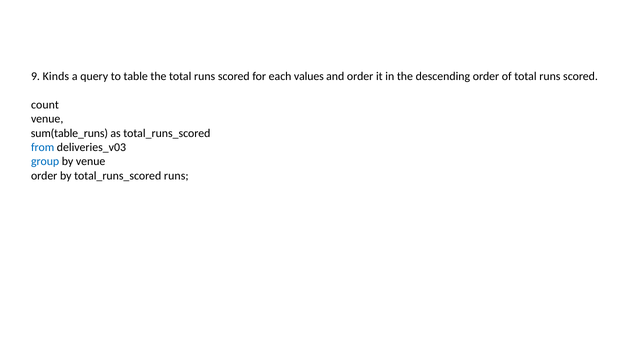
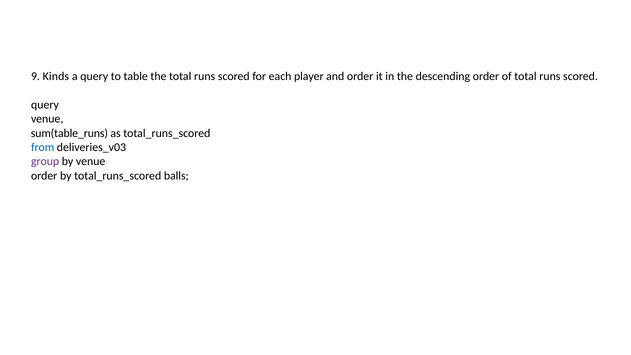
values: values -> player (309, 76)
count: count -> query (45, 105)
group colour: blue -> purple (45, 161)
total_runs_scored runs: runs -> balls (176, 176)
